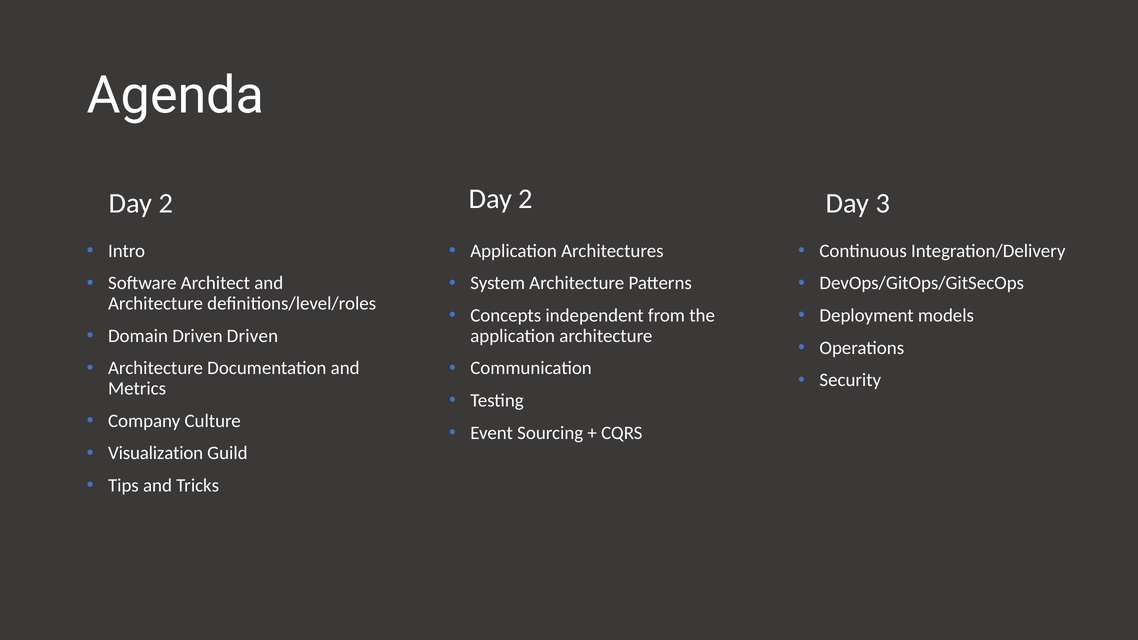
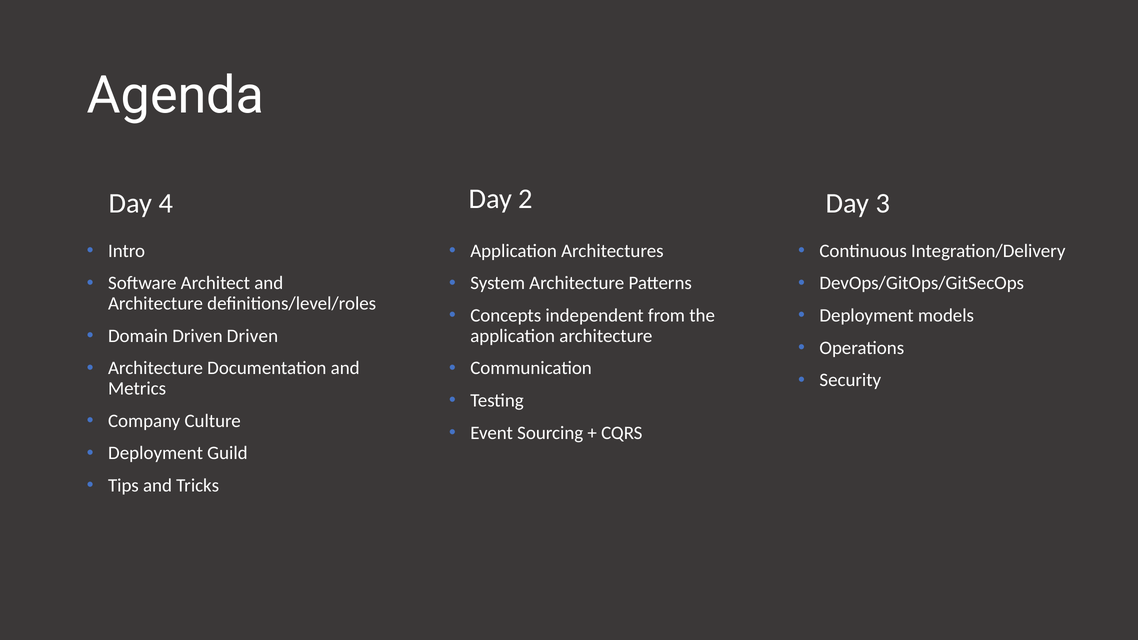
2: 2 -> 4 (166, 203)
Visualization: Visualization -> Deployment (156, 453)
